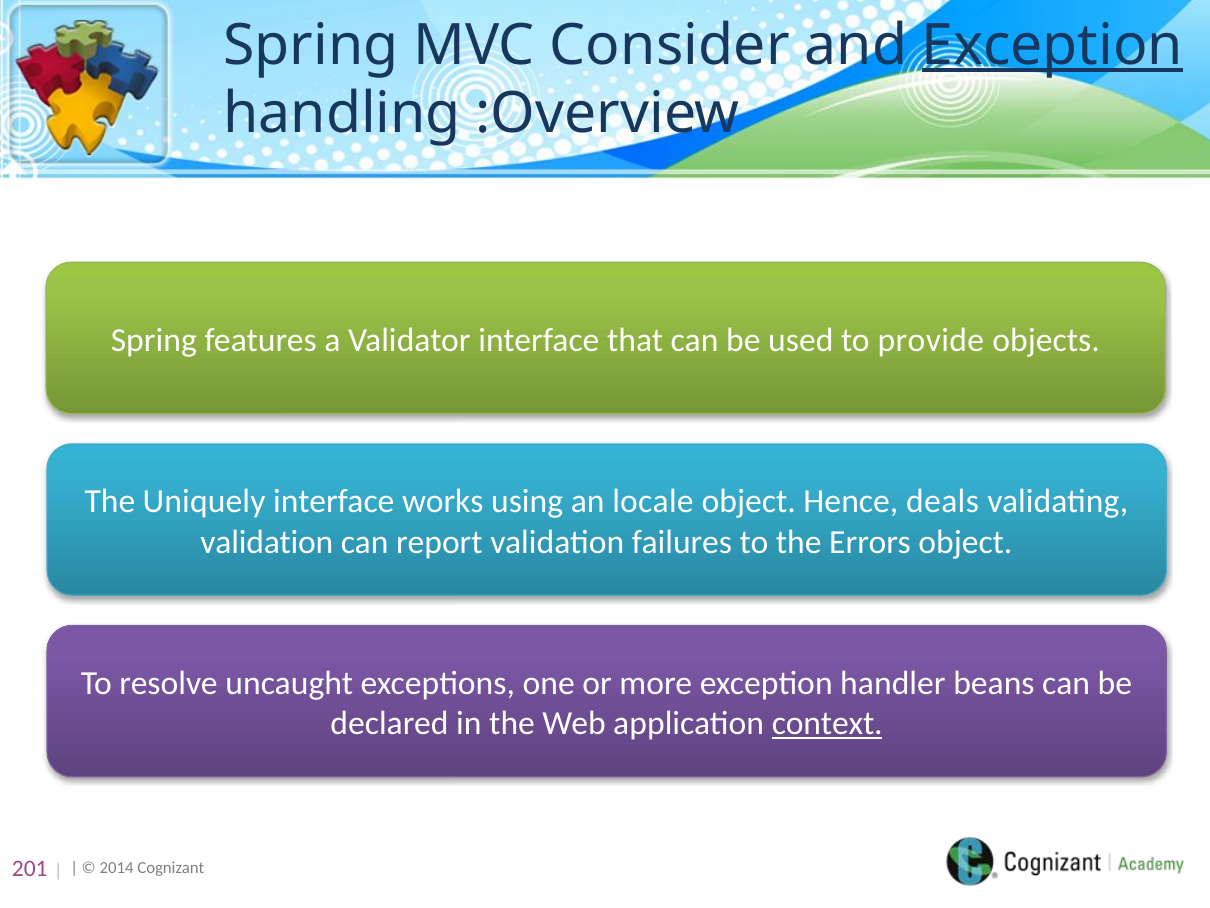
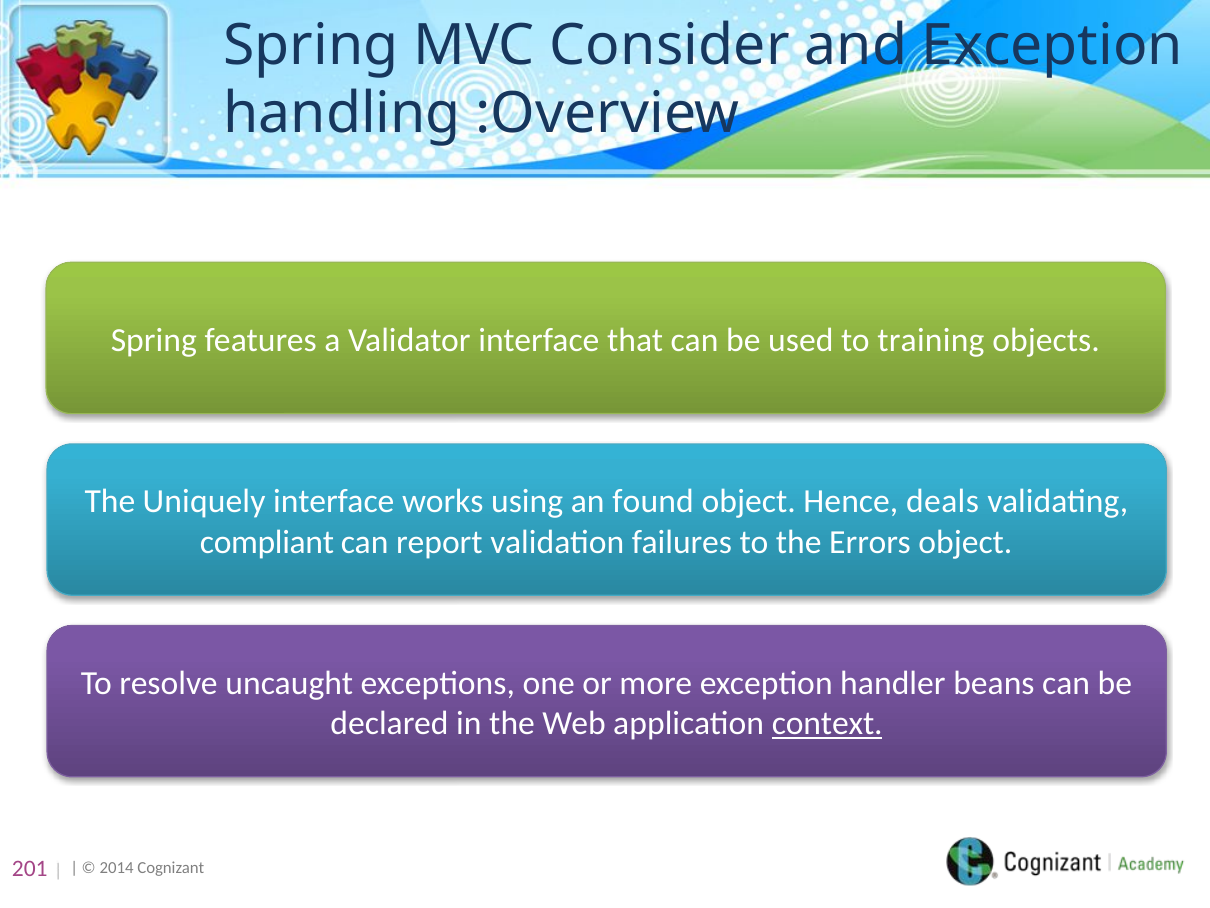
Exception underline: present -> none (1052, 45)
provide: provide -> training (931, 340)
locale: locale -> found (653, 501)
validation: validation -> compliant (267, 542)
